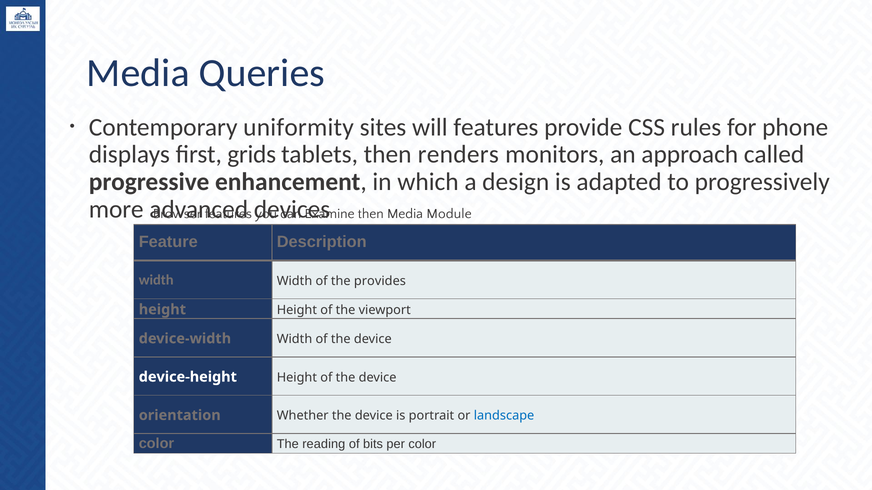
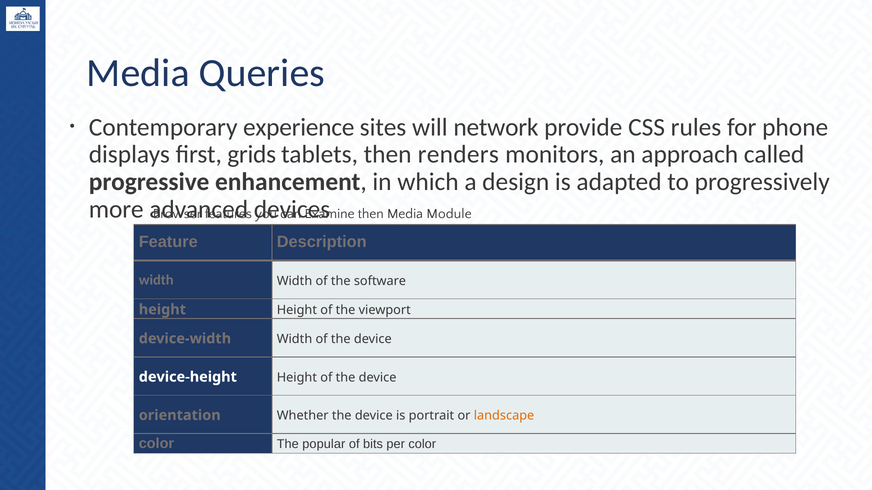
uniformity: uniformity -> experience (299, 127)
will features: features -> network (496, 127)
provides: provides -> software (380, 281)
landscape colour: blue -> orange (504, 416)
reading: reading -> popular (324, 445)
